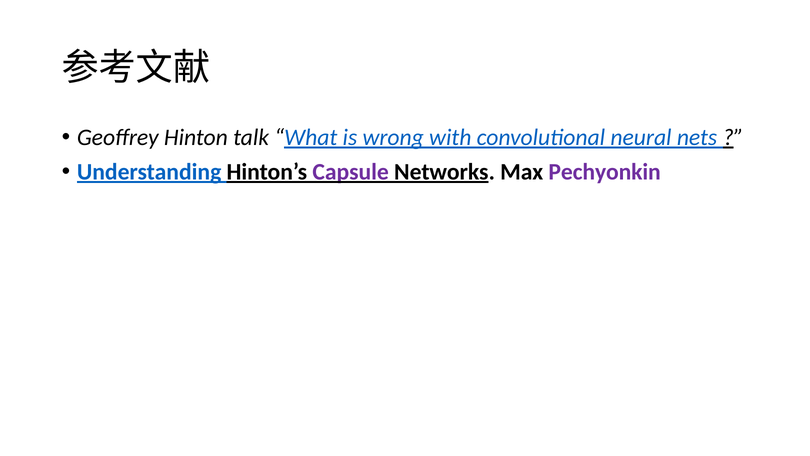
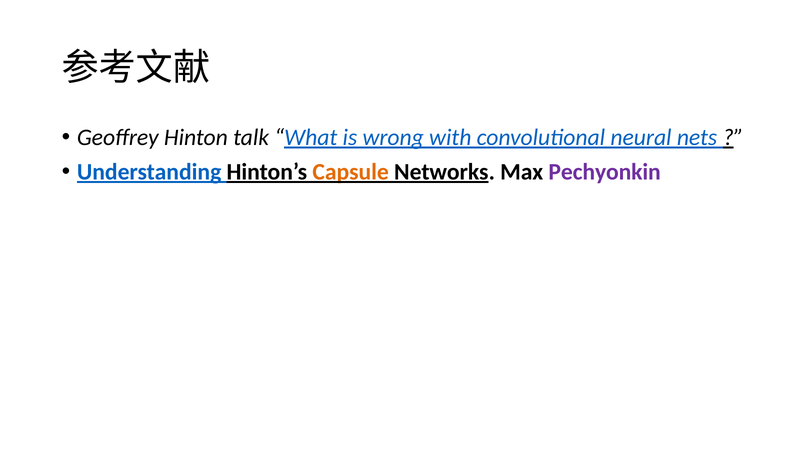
Capsule colour: purple -> orange (351, 172)
